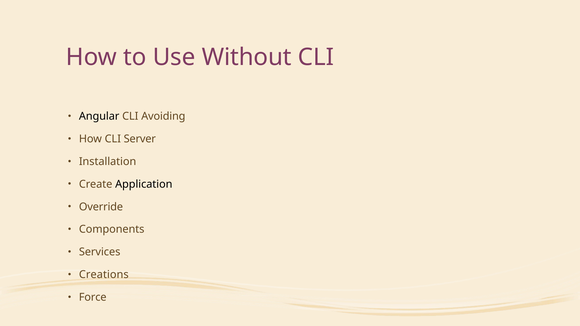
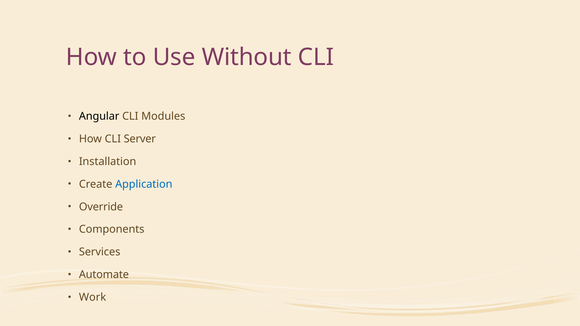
Avoiding: Avoiding -> Modules (163, 116)
Application colour: black -> blue (144, 184)
Creations: Creations -> Automate (104, 275)
Force: Force -> Work (93, 297)
